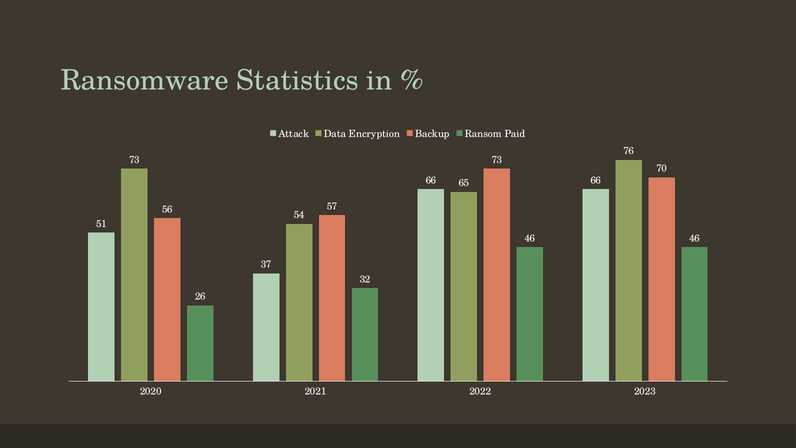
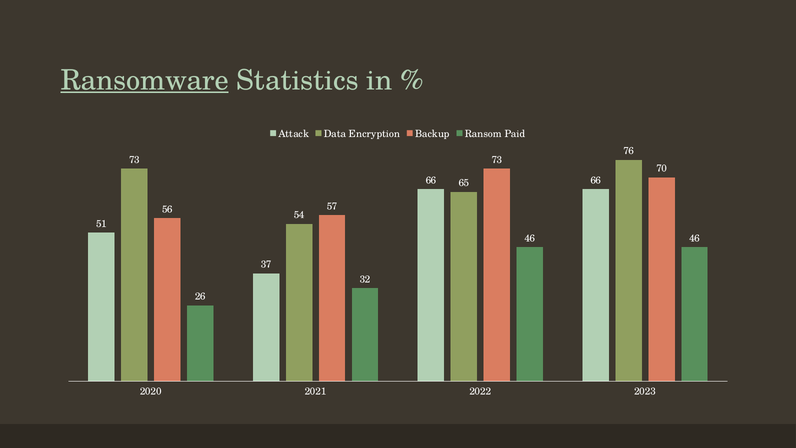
Ransomware underline: none -> present (145, 80)
